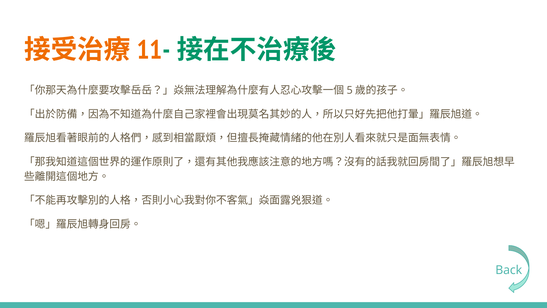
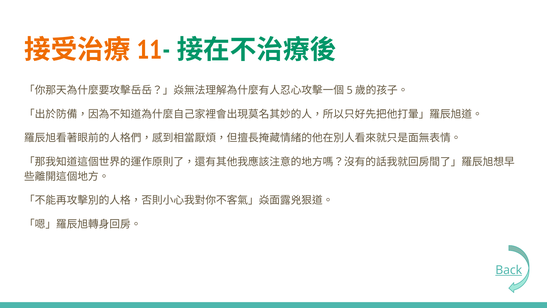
Back underline: none -> present (509, 270)
